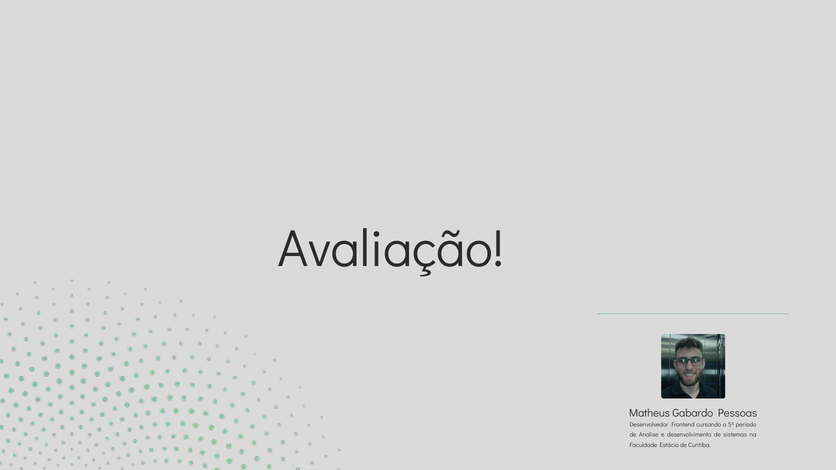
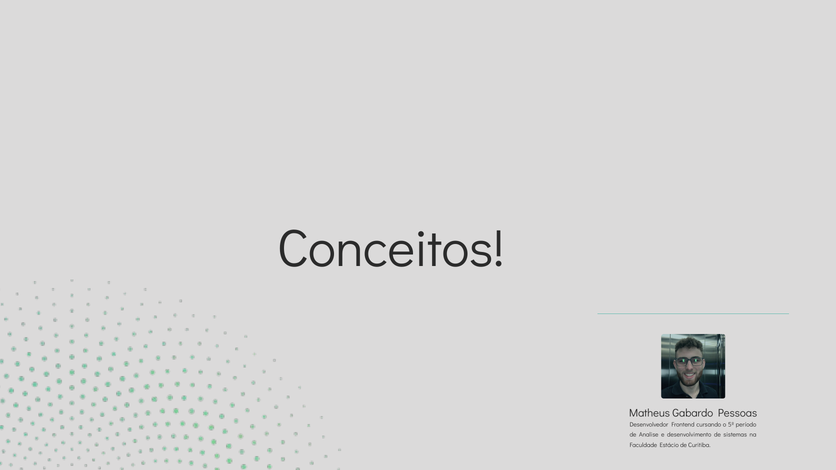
Avaliação: Avaliação -> Conceitos (391, 249)
